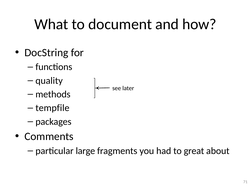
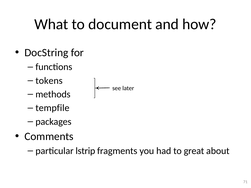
quality: quality -> tokens (49, 81)
large: large -> lstrip (85, 151)
